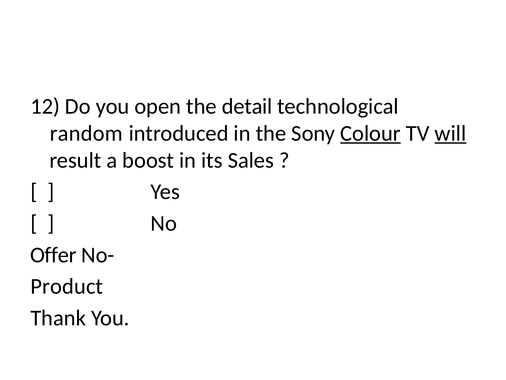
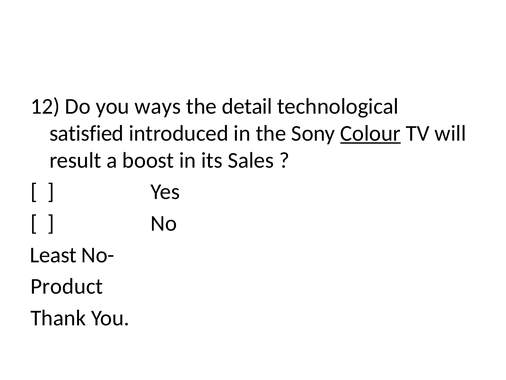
open: open -> ways (158, 106)
random: random -> satisfied (87, 133)
will underline: present -> none (450, 133)
Offer: Offer -> Least (53, 255)
